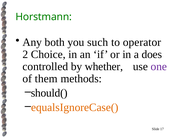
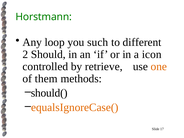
both: both -> loop (55, 42)
operator: operator -> different (142, 42)
Choice: Choice -> Should (48, 54)
does: does -> icon (152, 54)
whether: whether -> retrieve (104, 66)
one colour: purple -> orange (159, 66)
